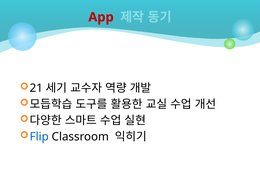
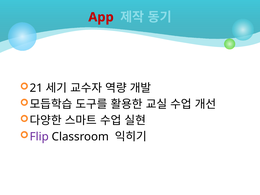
Flip colour: blue -> purple (39, 137)
